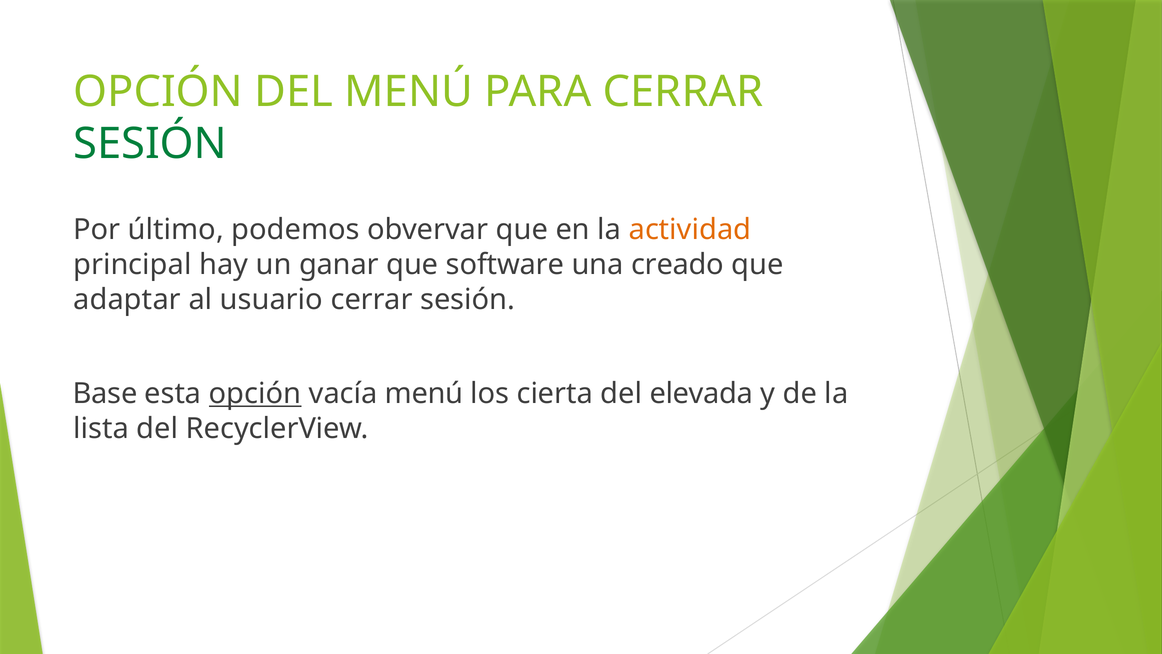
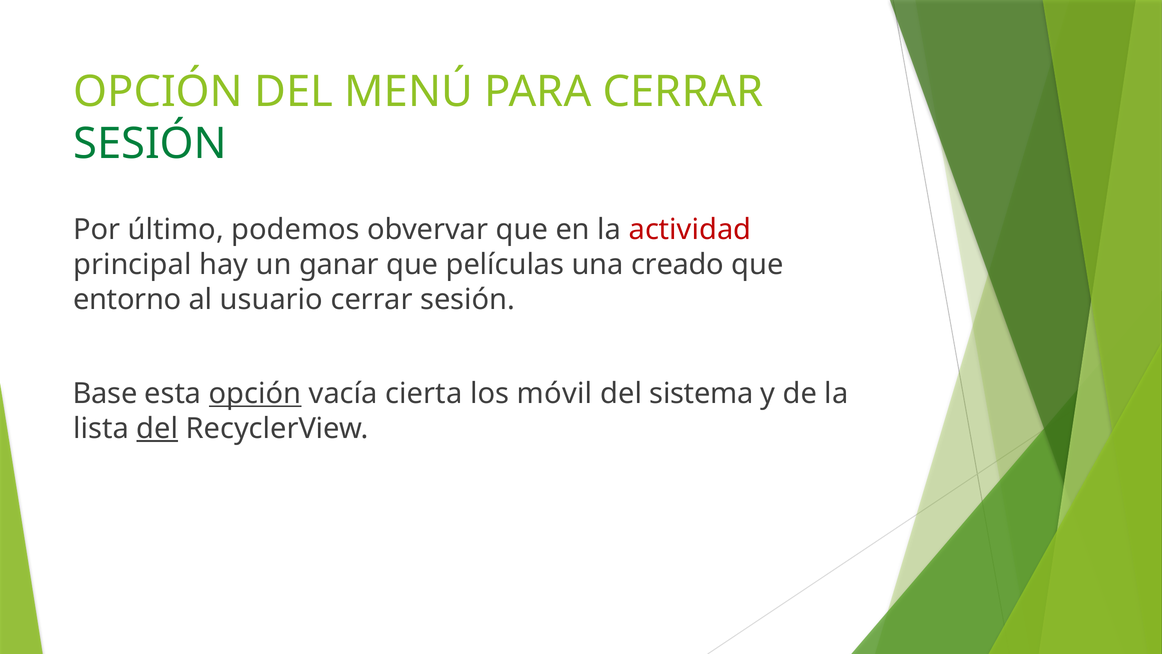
actividad colour: orange -> red (690, 230)
software: software -> películas (505, 265)
adaptar: adaptar -> entorno (127, 299)
vacía menú: menú -> cierta (424, 393)
cierta: cierta -> móvil (555, 393)
elevada: elevada -> sistema (701, 393)
del underline: none -> present (157, 428)
